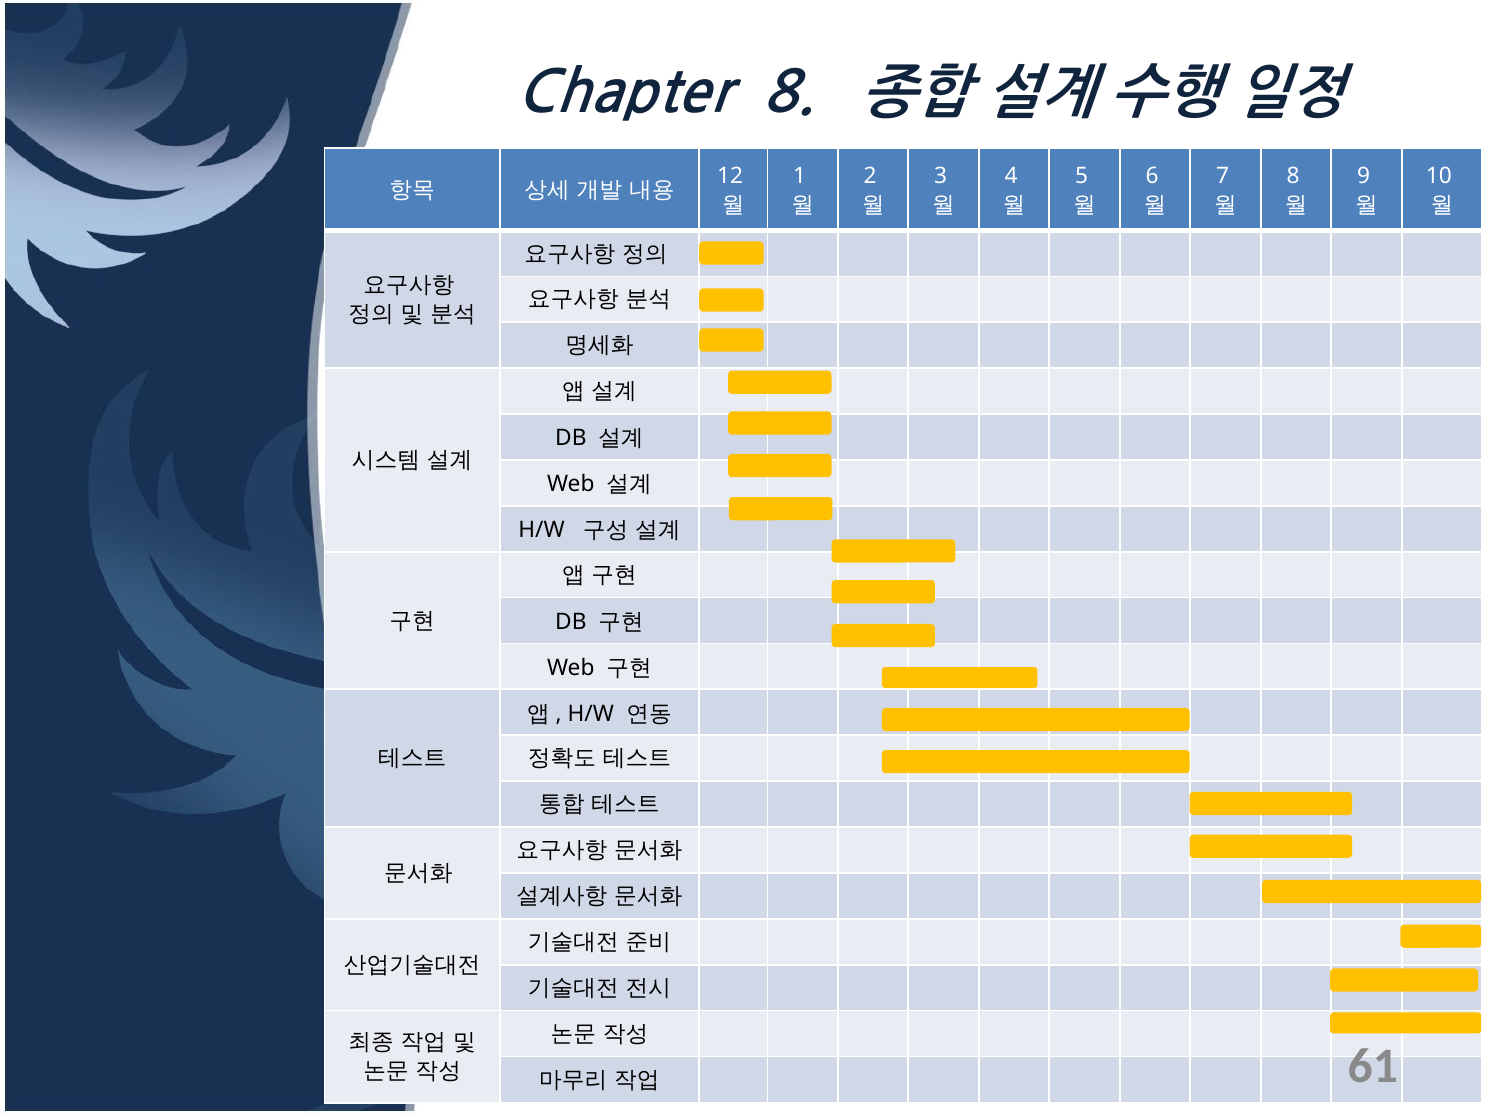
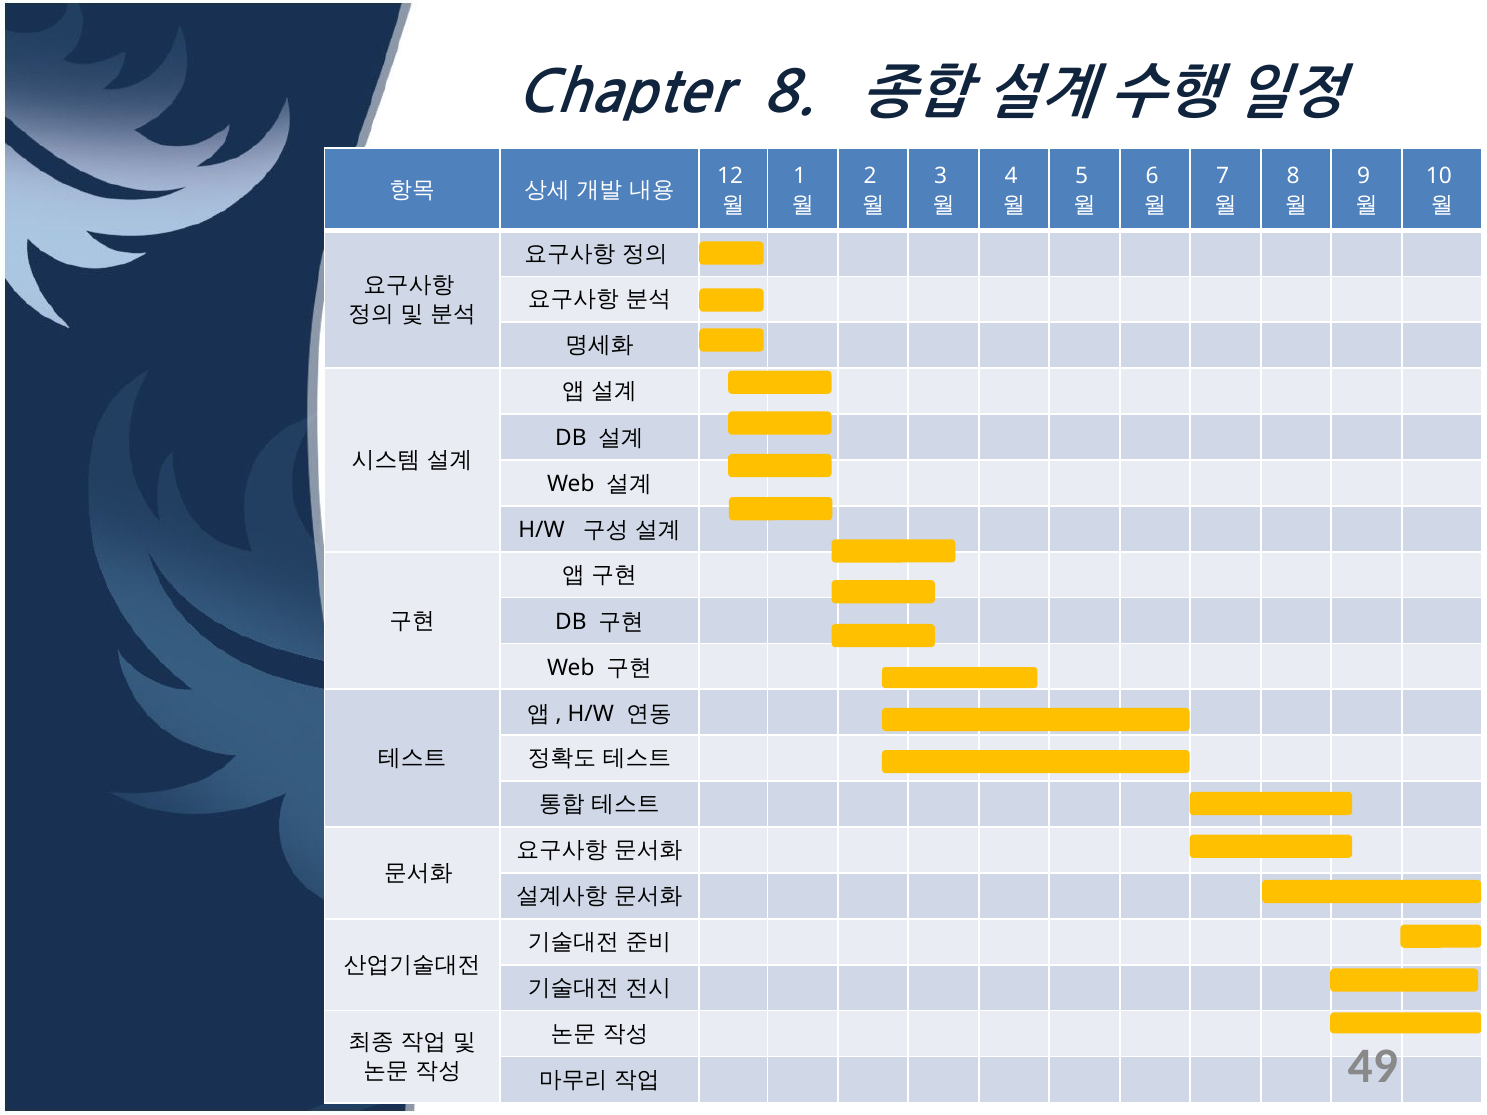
61: 61 -> 49 (1373, 1066)
